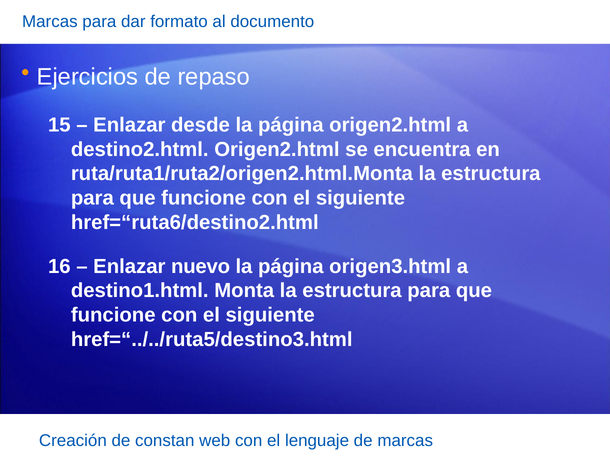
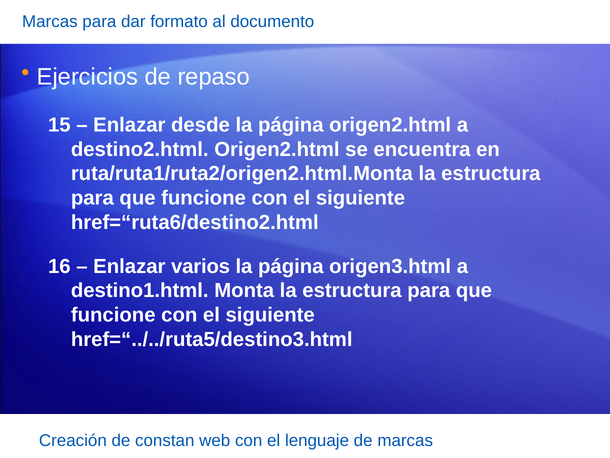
nuevo: nuevo -> varios (201, 266)
